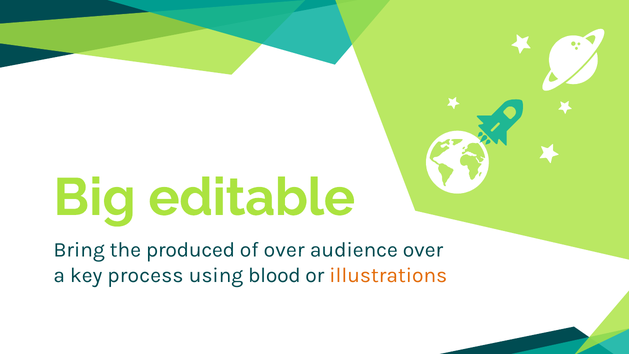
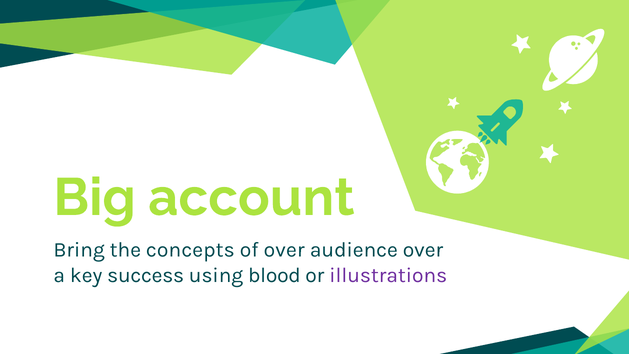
editable: editable -> account (251, 198)
produced: produced -> concepts (190, 250)
process: process -> success (146, 275)
illustrations colour: orange -> purple (388, 275)
